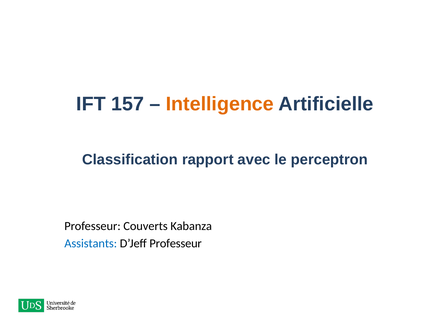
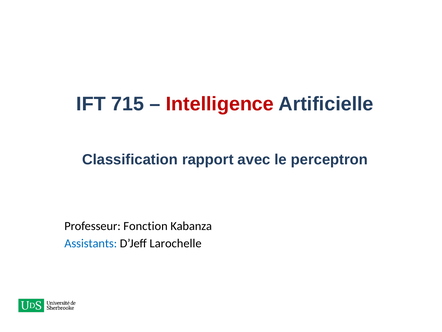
157: 157 -> 715 (128, 104)
Intelligence colour: orange -> red (220, 104)
Couverts: Couverts -> Fonction (146, 226)
D’Jeff Professeur: Professeur -> Larochelle (176, 243)
